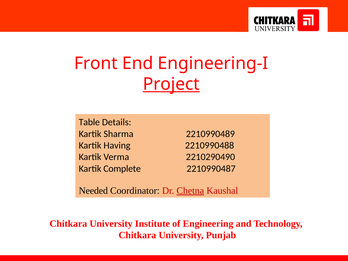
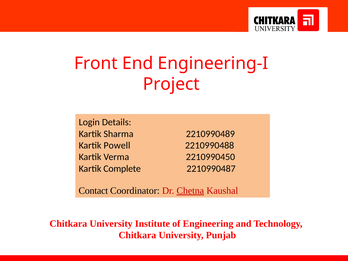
Project underline: present -> none (171, 84)
Table: Table -> Login (89, 122)
Having: Having -> Powell (117, 145)
2210290490: 2210290490 -> 2210990450 (210, 157)
Needed: Needed -> Contact (93, 191)
